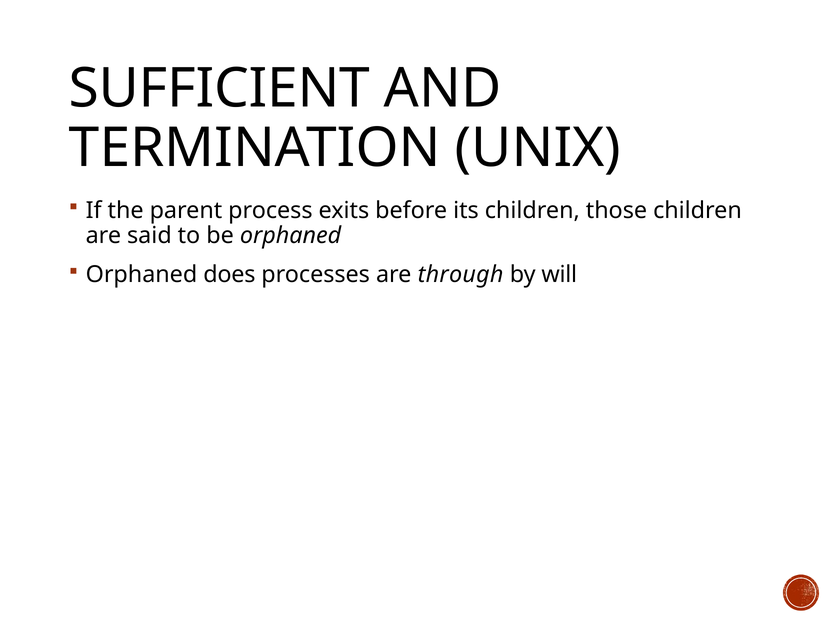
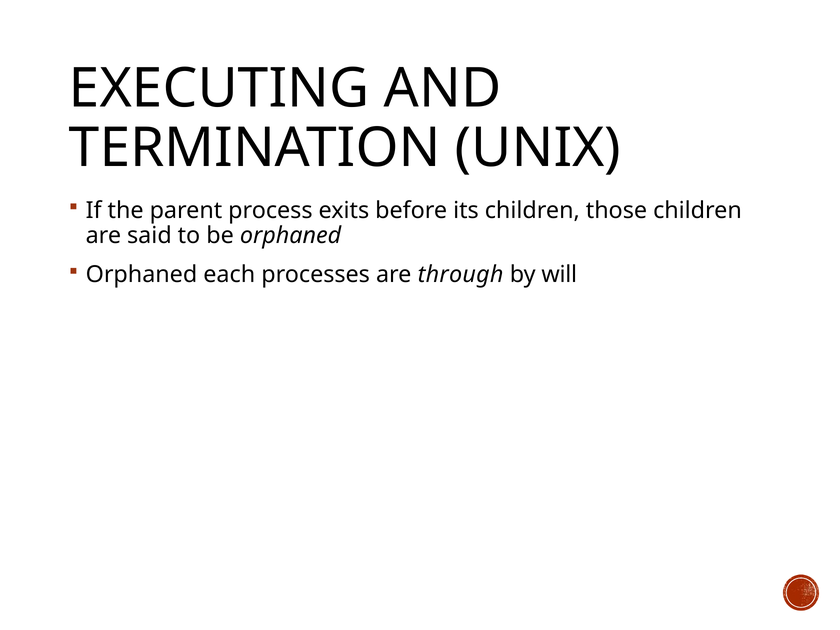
SUFFICIENT: SUFFICIENT -> EXECUTING (219, 88)
does: does -> each (229, 275)
